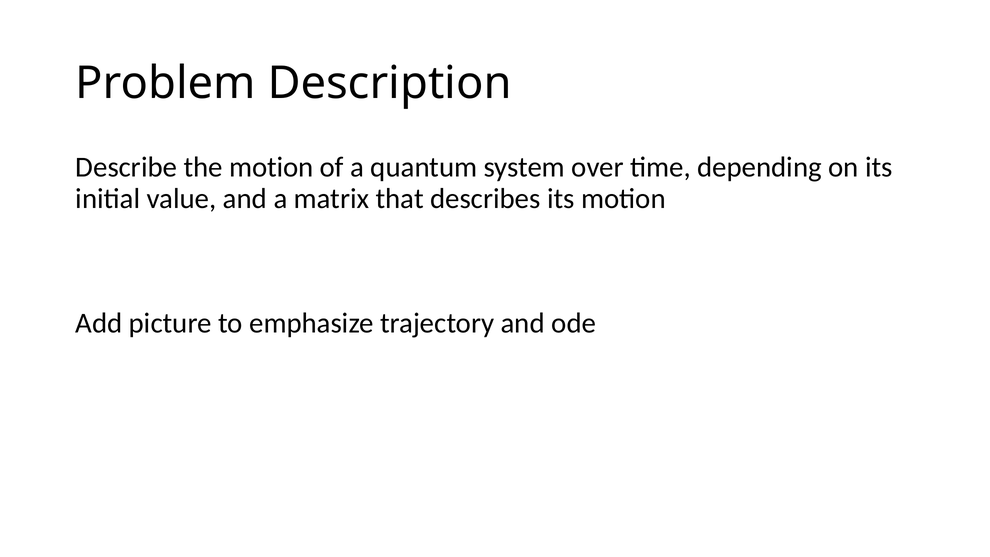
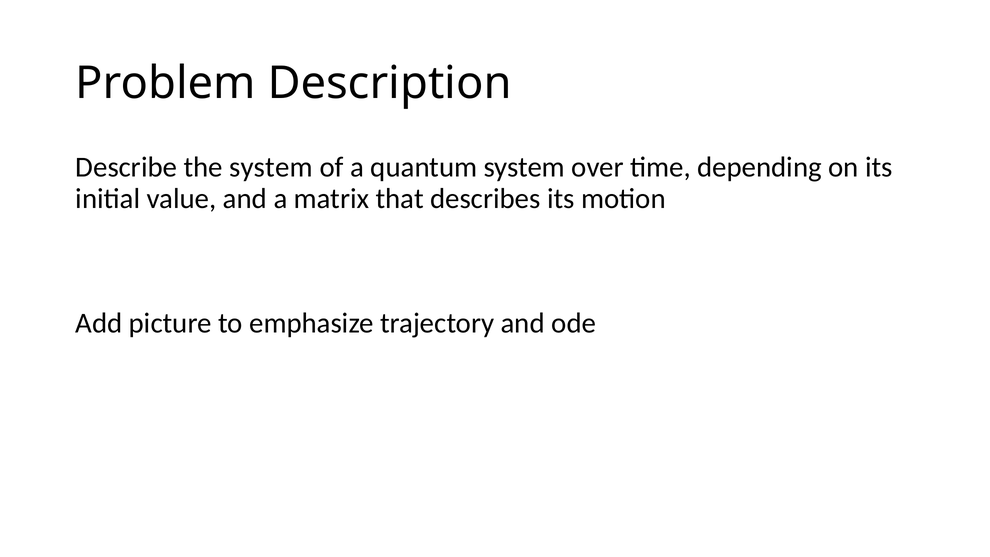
the motion: motion -> system (271, 167)
